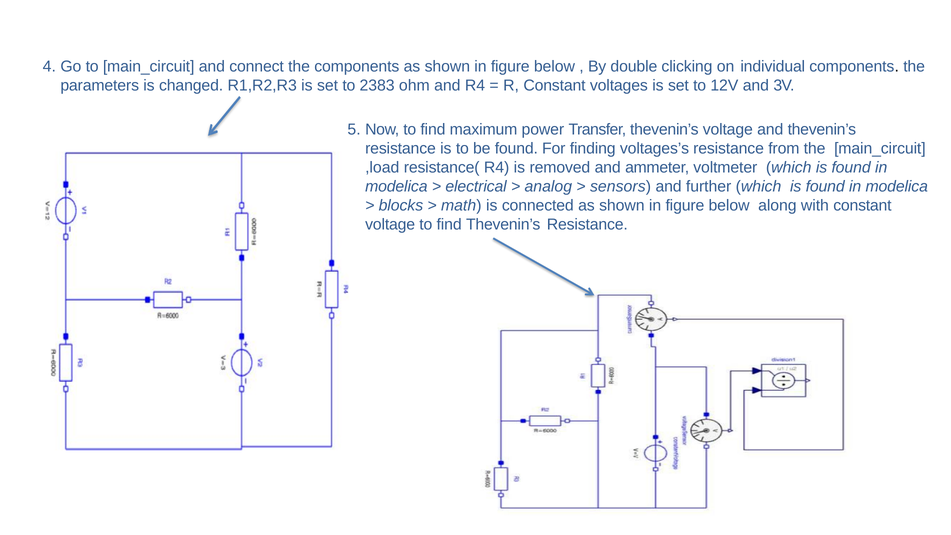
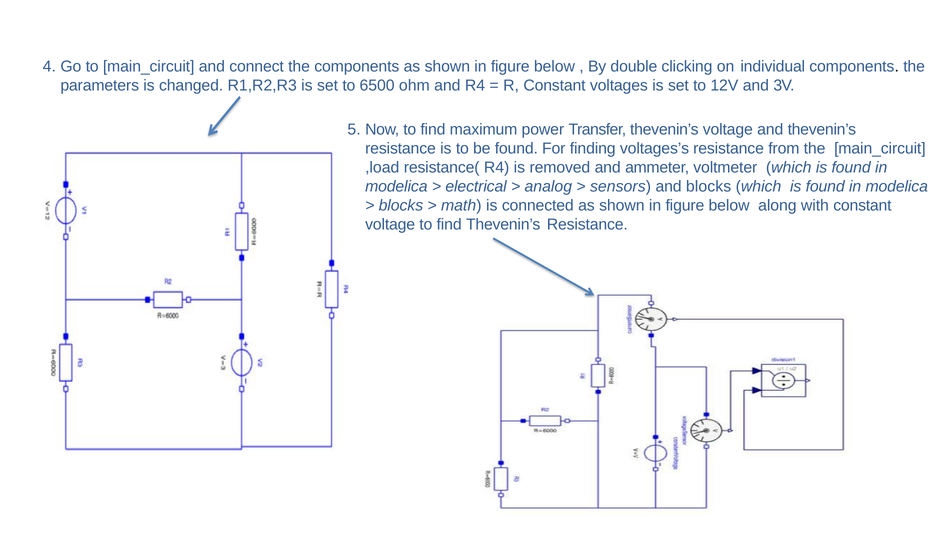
2383: 2383 -> 6500 (377, 85)
and further: further -> blocks (709, 187)
